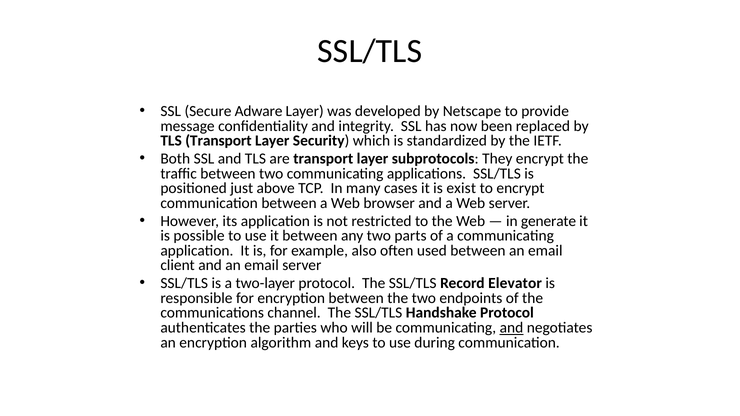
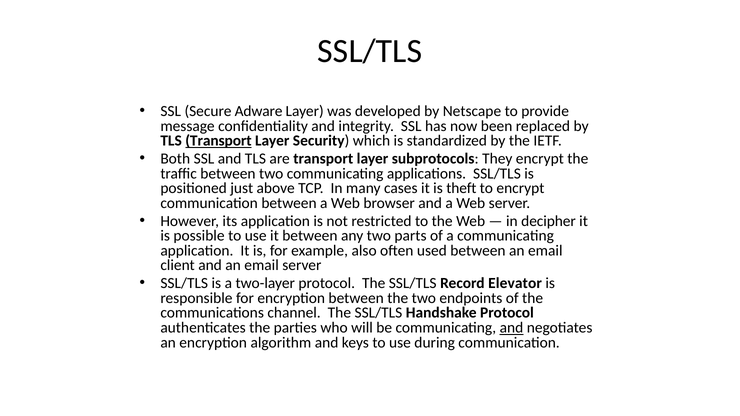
Transport underline: none -> present (218, 141)
exist: exist -> theft (461, 188)
generate: generate -> decipher (549, 221)
